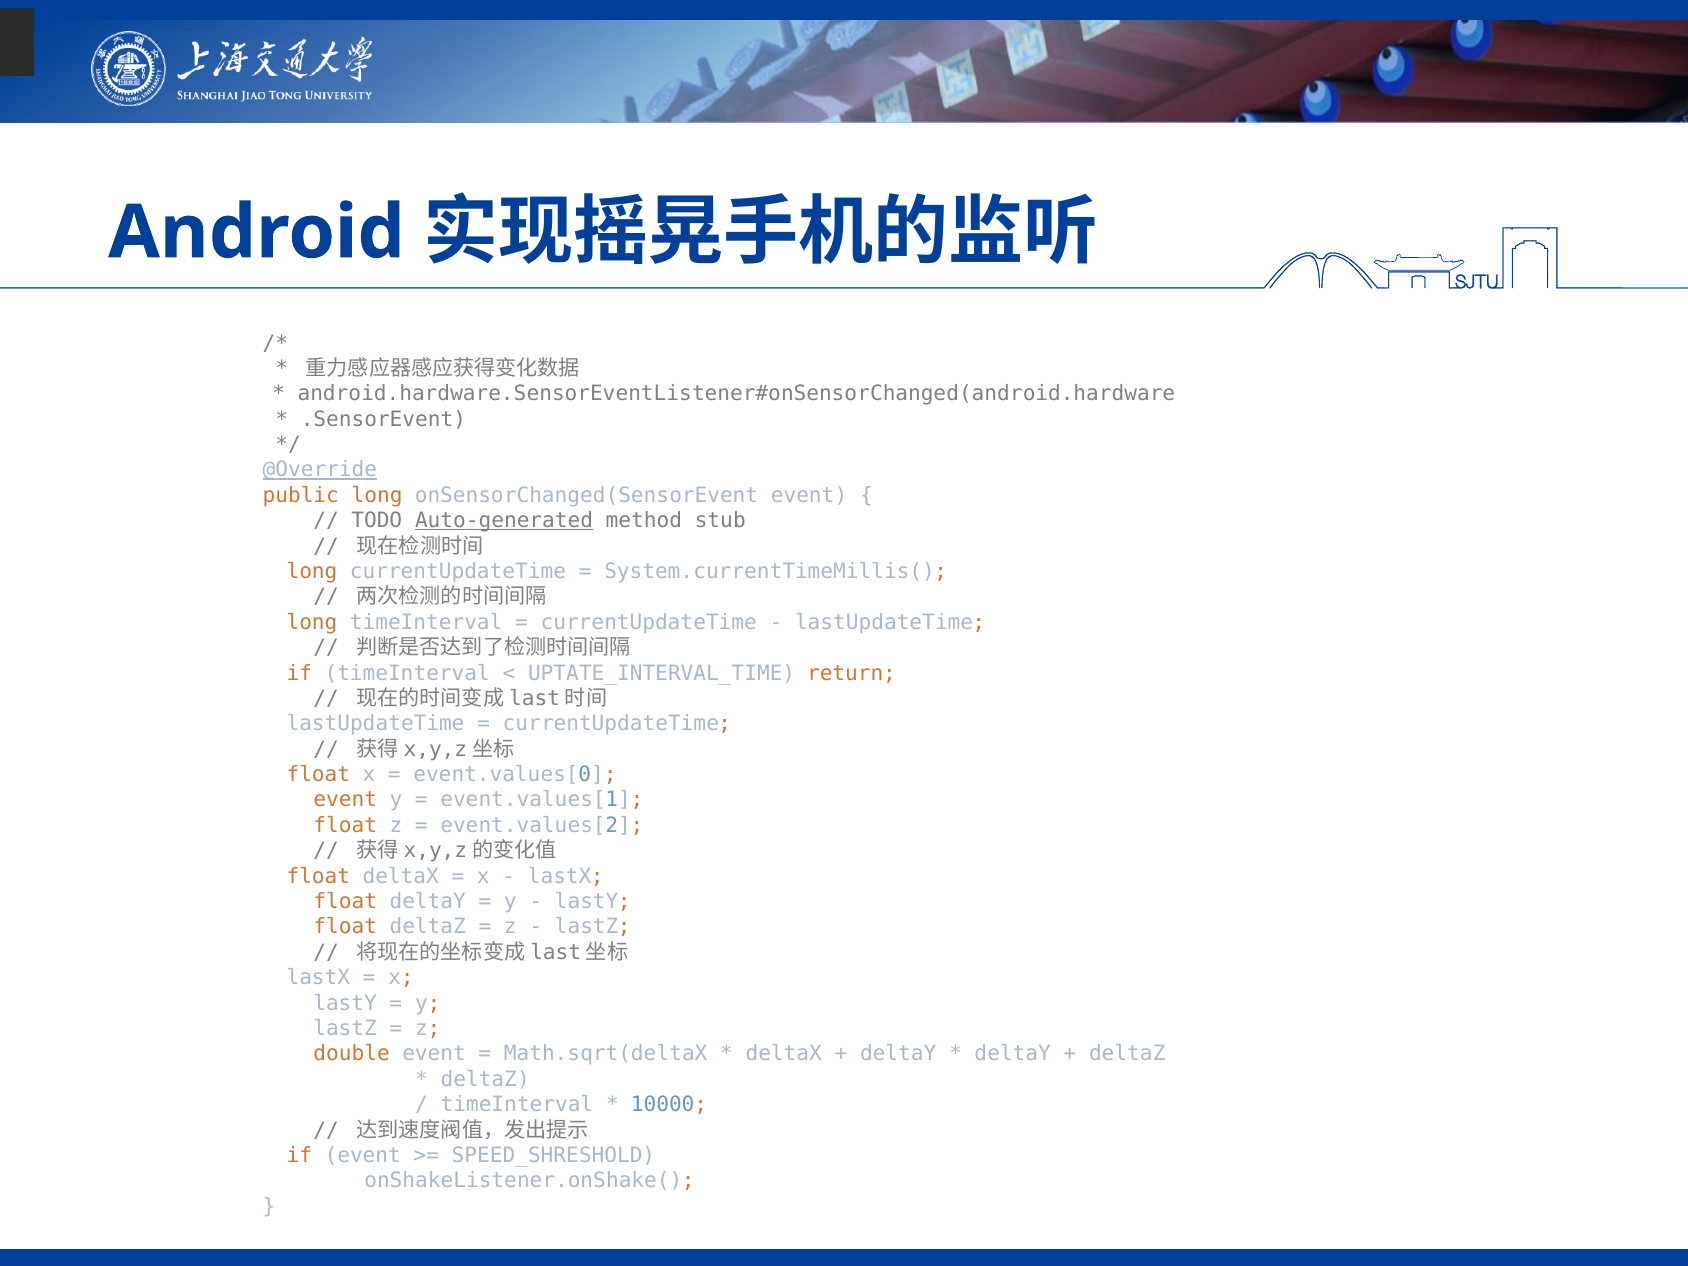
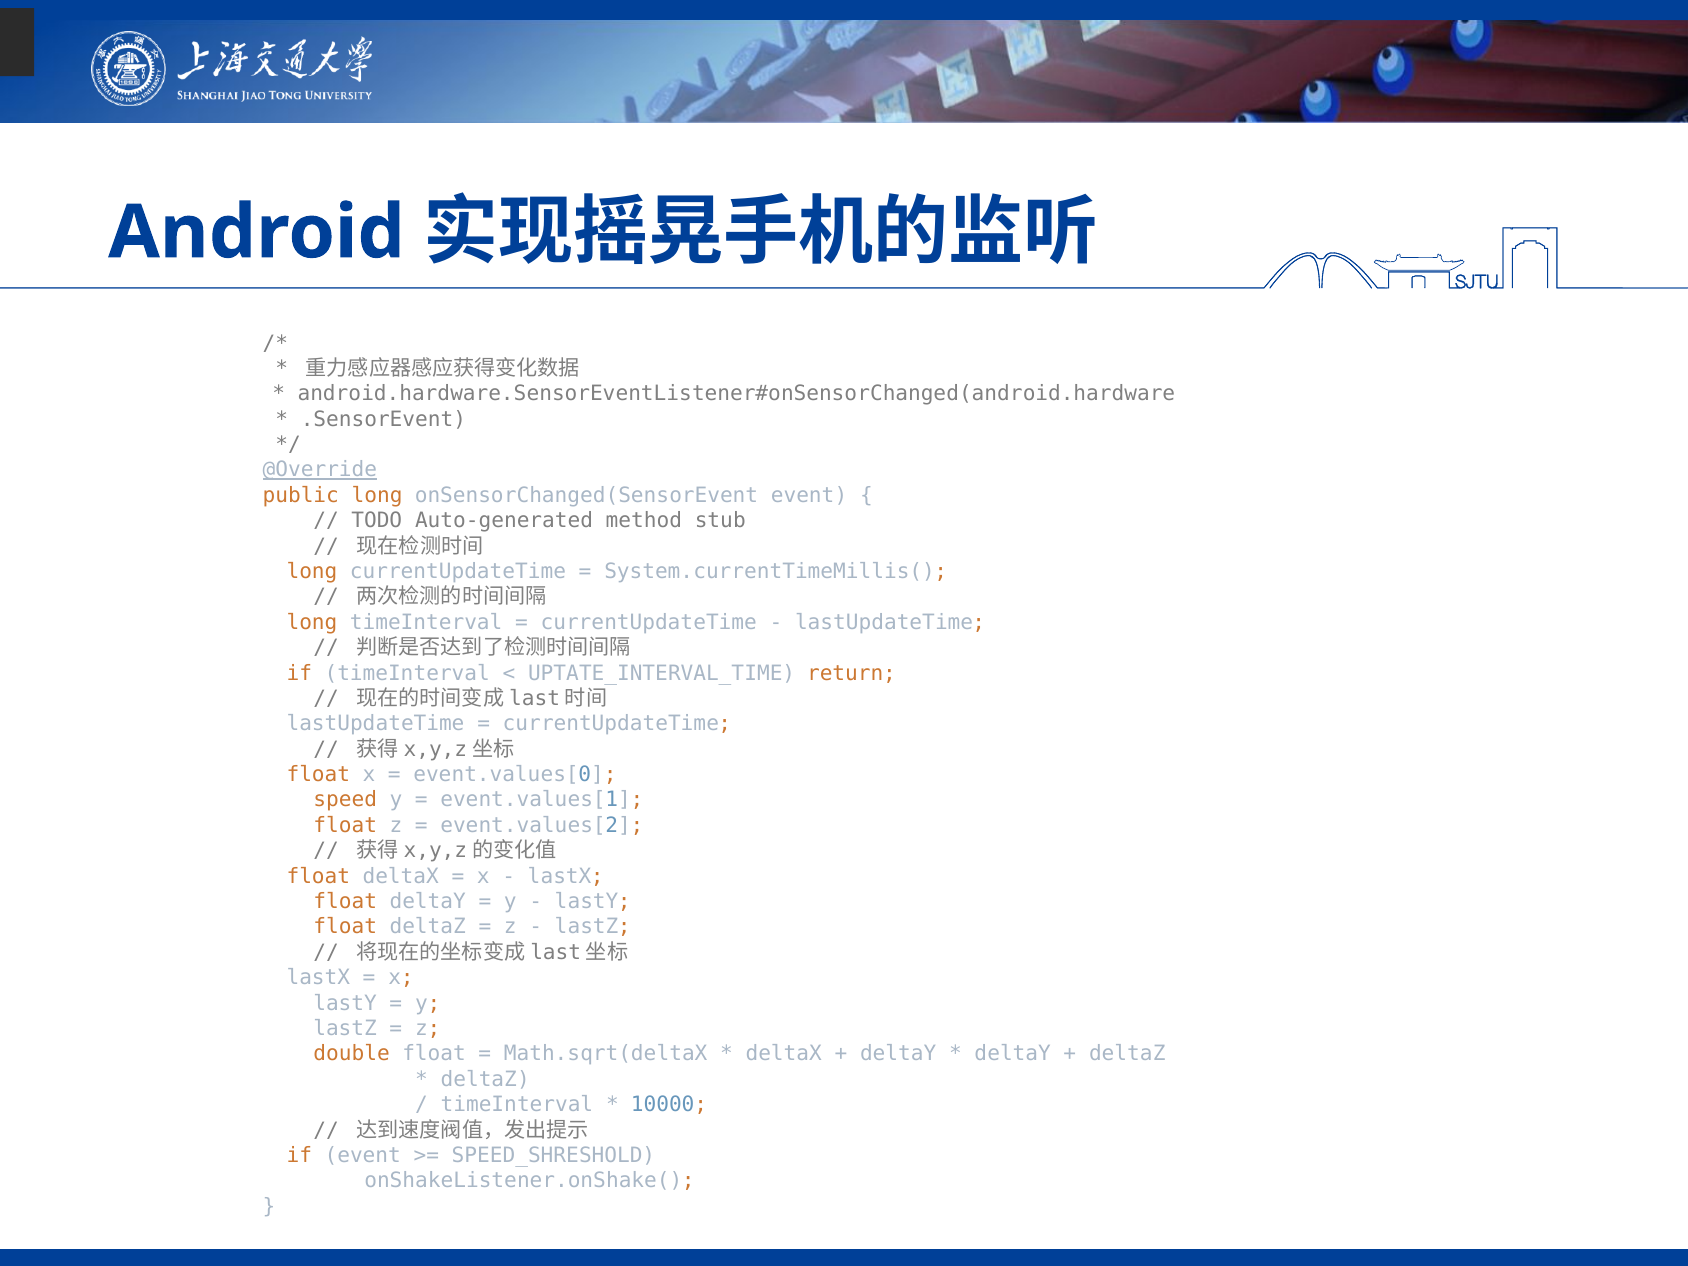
Auto-generated underline: present -> none (504, 521)
event: event -> speed (345, 800)
double event: event -> float (434, 1054)
